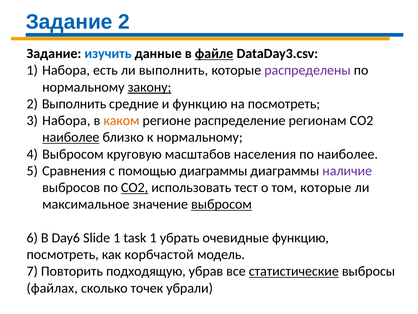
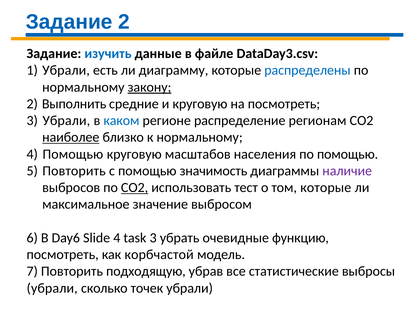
файле underline: present -> none (214, 54)
Набора: Набора -> Убрали (66, 70)
ли выполнить: выполнить -> диаграмму (174, 70)
распределены colour: purple -> blue (307, 70)
и функцию: функцию -> круговую (200, 104)
Набора: Набора -> Убрали (66, 120)
каком colour: orange -> blue (121, 120)
Выбросом: Выбросом -> Помощью (73, 154)
по наиболее: наиболее -> помощью (348, 154)
Сравнения: Сравнения -> Повторить (74, 171)
помощью диаграммы: диаграммы -> значимость (213, 171)
выбросом underline: present -> none (221, 204)
Slide 1: 1 -> 4 (117, 237)
task 1: 1 -> 3 (153, 237)
статистические underline: present -> none (294, 271)
файлах: файлах -> убрали (52, 288)
